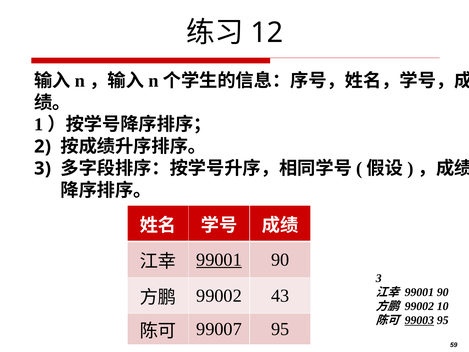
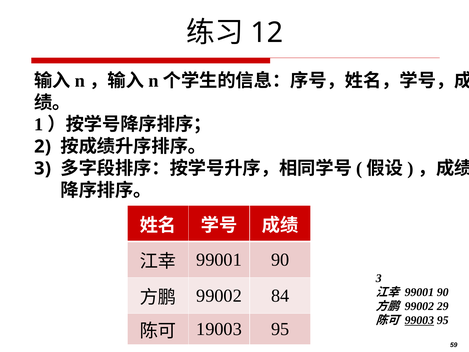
99001 underline: present -> none (219, 259)
43: 43 -> 84 (280, 295)
10: 10 -> 29 (443, 306)
99007: 99007 -> 19003 (219, 329)
